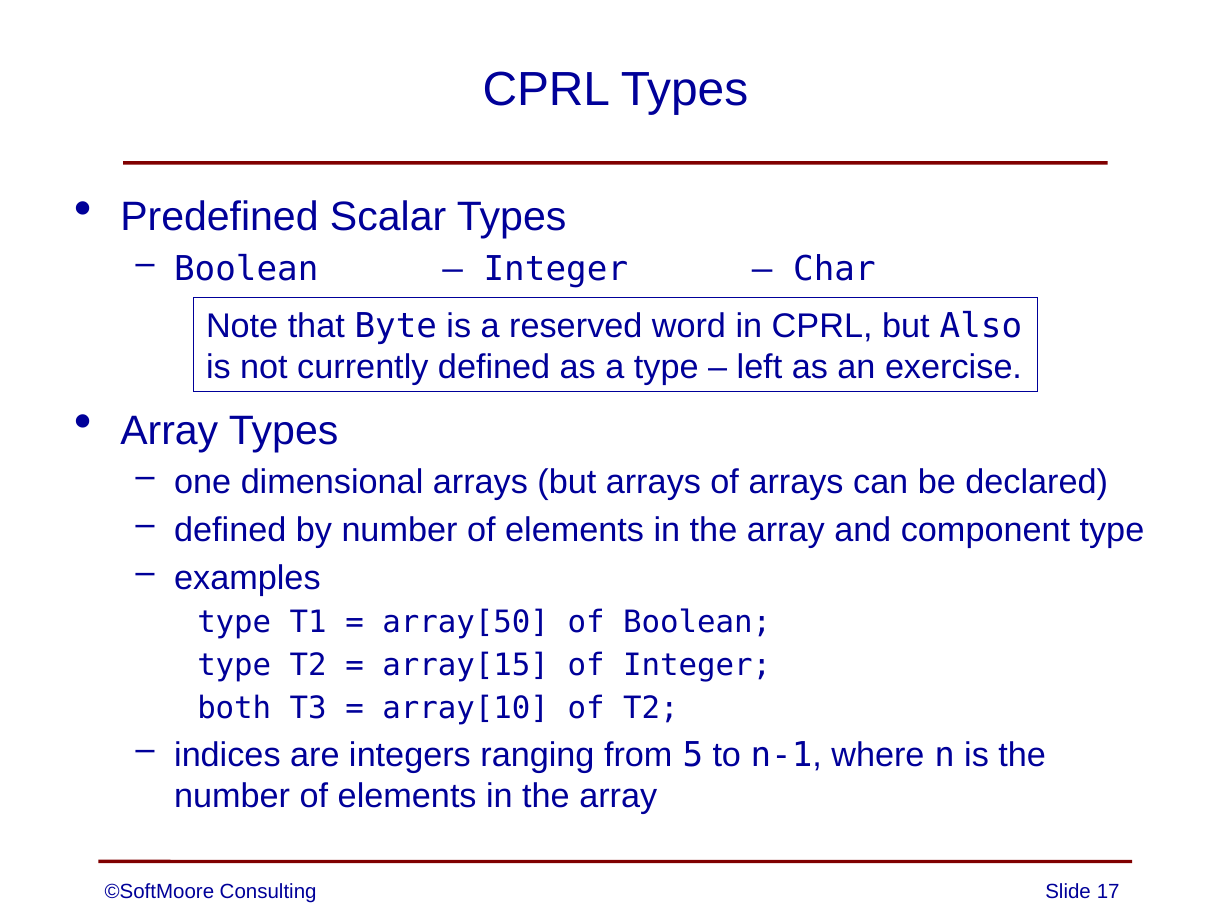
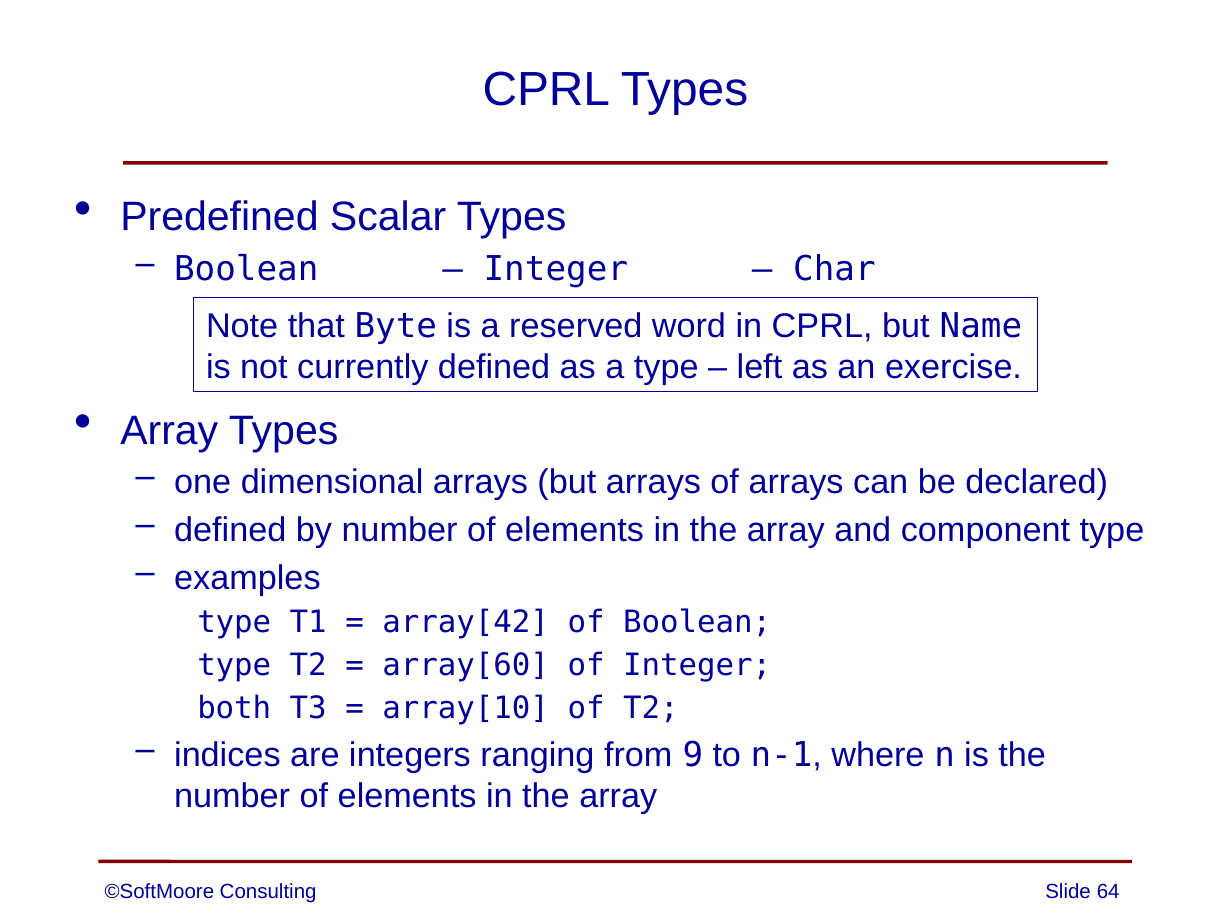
Also: Also -> Name (981, 326)
array[50: array[50 -> array[42 (466, 623)
array[15: array[15 -> array[60 (466, 666)
5: 5 -> 9 (693, 755)
17: 17 -> 64 (1108, 892)
